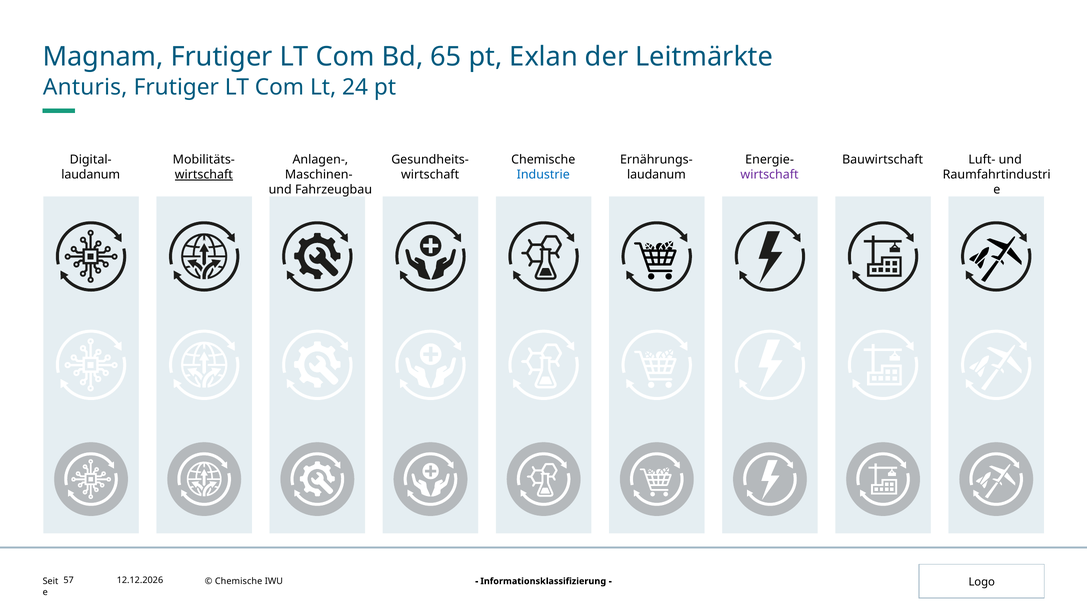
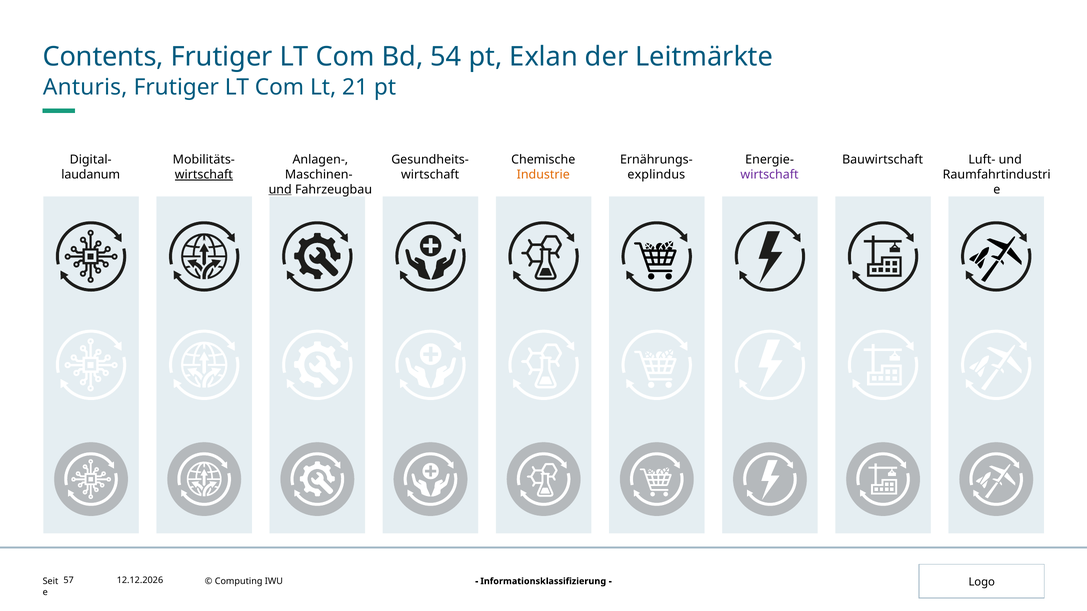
Magnam: Magnam -> Contents (103, 57)
65: 65 -> 54 (446, 57)
24: 24 -> 21 (355, 87)
Industrie colour: blue -> orange (543, 175)
laudanum: laudanum -> explindus (656, 175)
und underline: none -> present (280, 190)
Chemische: Chemische -> Computing (239, 582)
